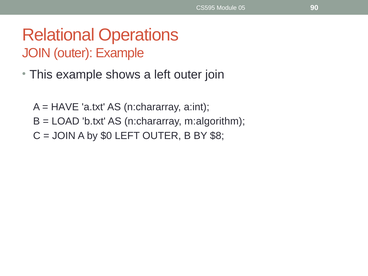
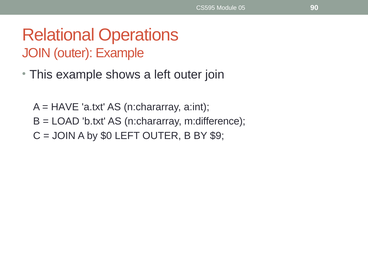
m:algorithm: m:algorithm -> m:difference (215, 121)
$8: $8 -> $9 (217, 136)
